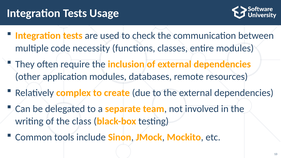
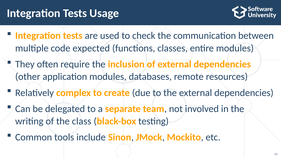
necessity: necessity -> expected (91, 48)
